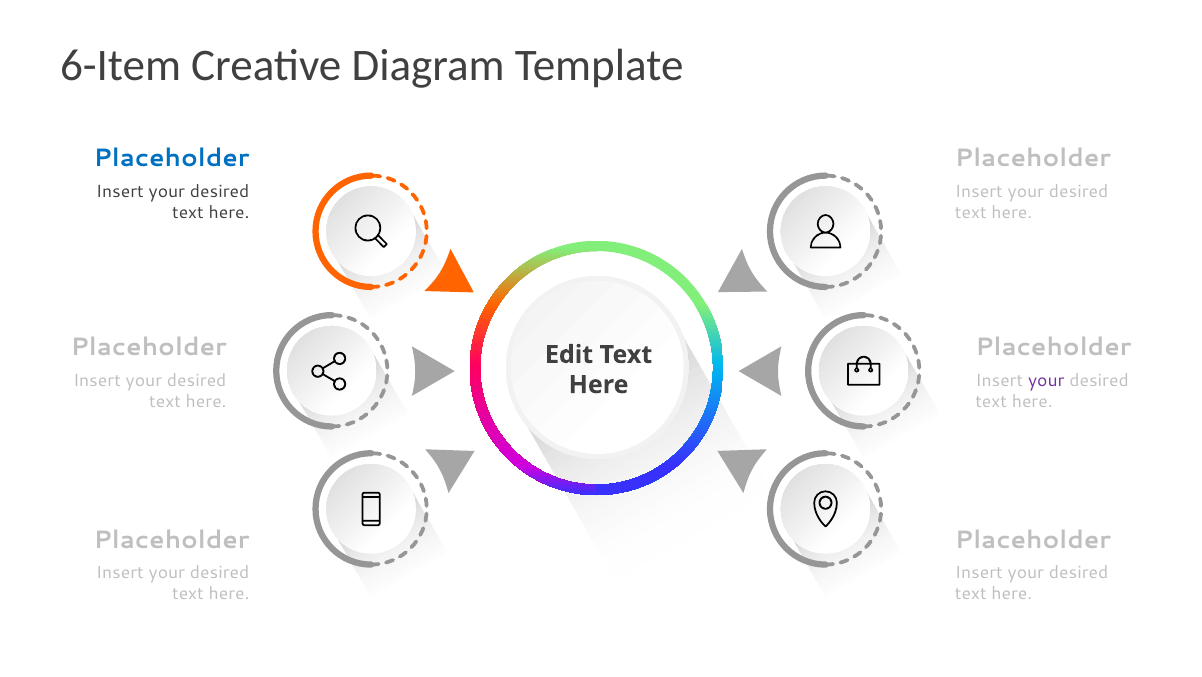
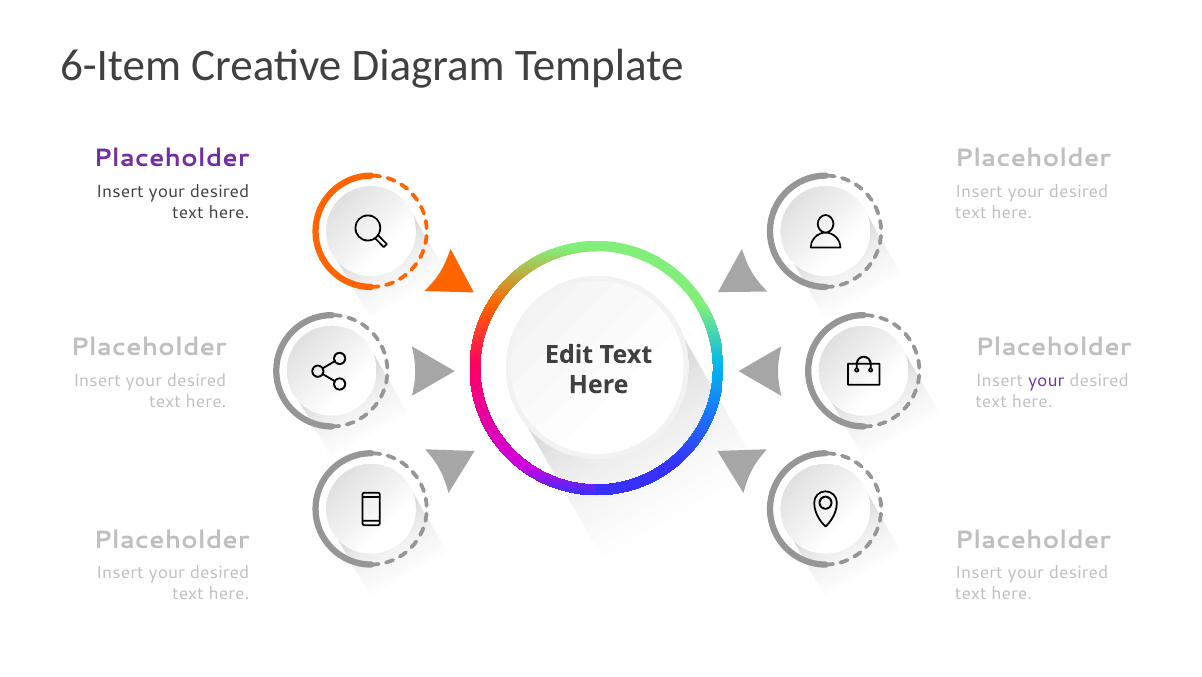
Placeholder colour: blue -> purple (172, 158)
